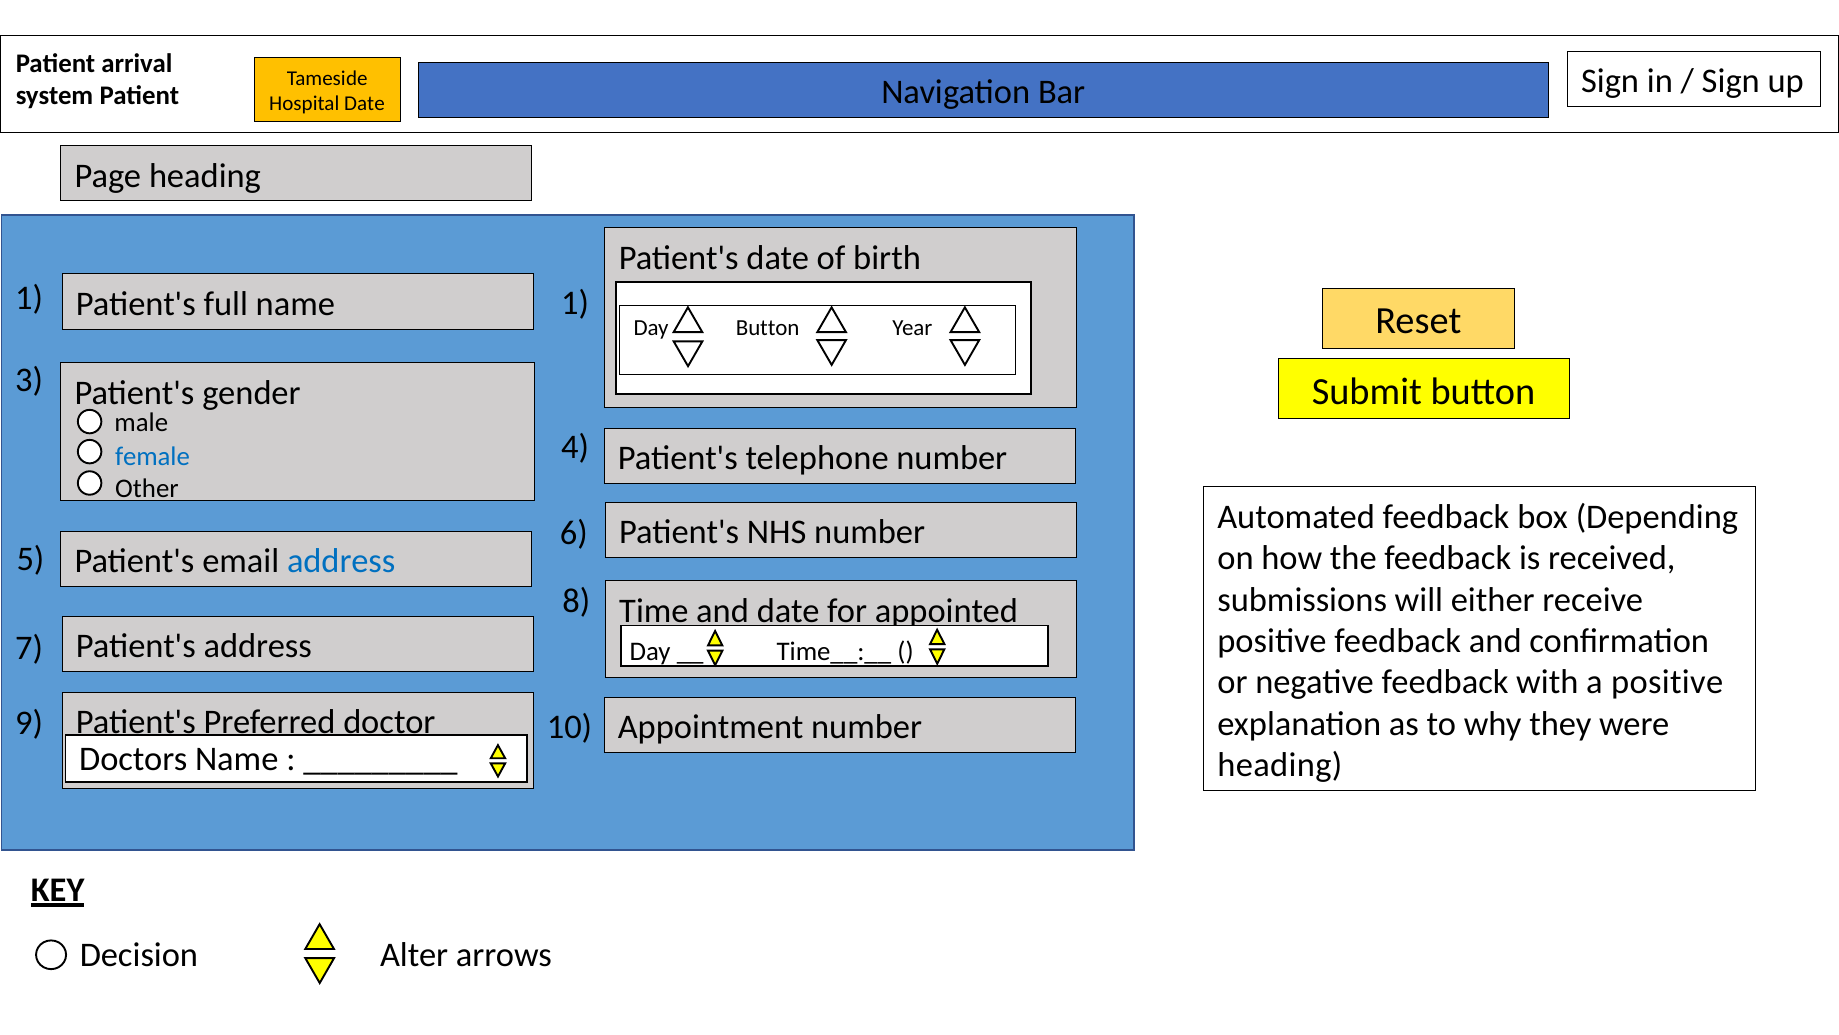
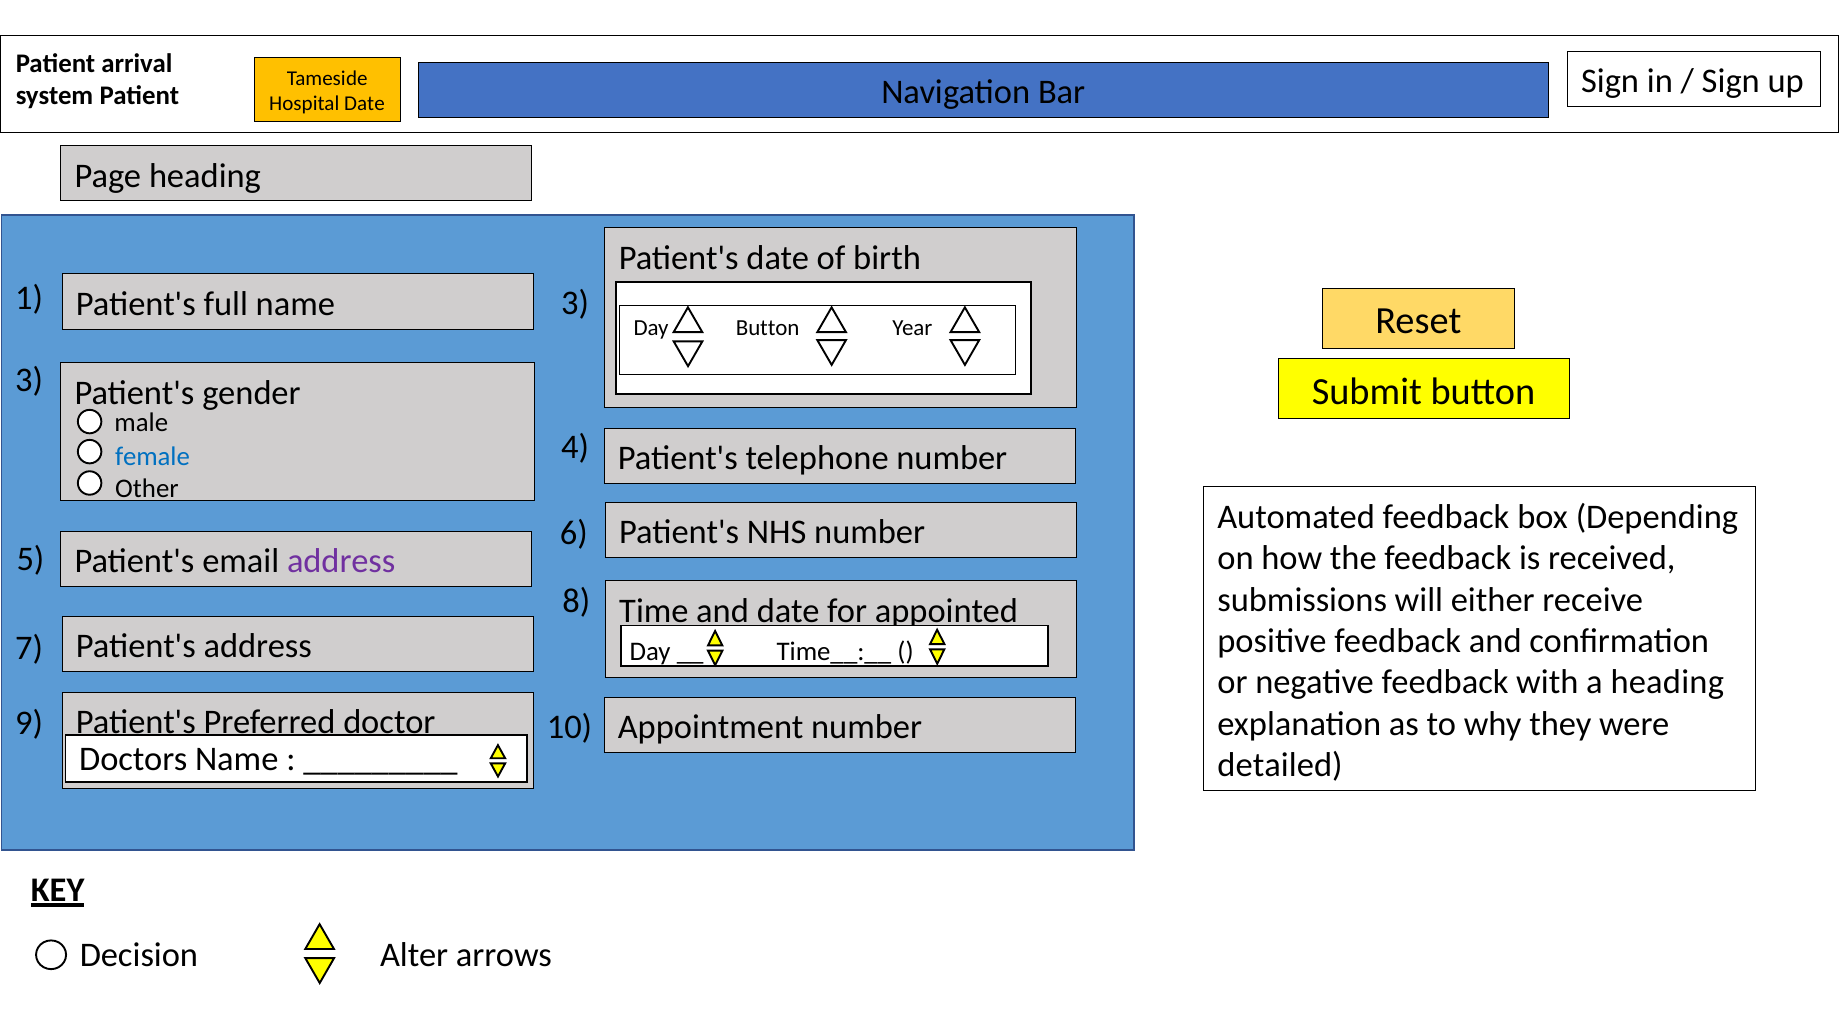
1 1: 1 -> 3 (575, 303)
address colour: blue -> purple (341, 561)
a positive: positive -> heading (1667, 682)
heading: heading -> detailed (1280, 765)
